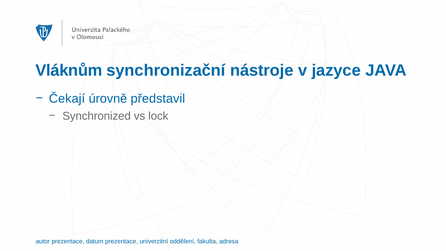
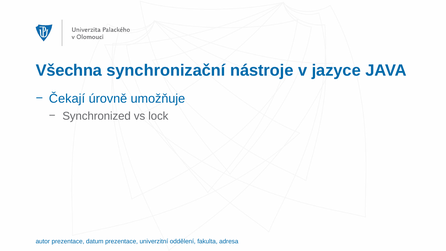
Vláknům: Vláknům -> Všechna (69, 70)
představil: představil -> umožňuje (158, 99)
